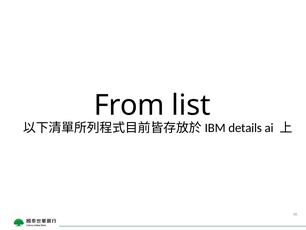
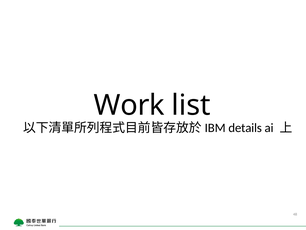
From: From -> Work (129, 105)
